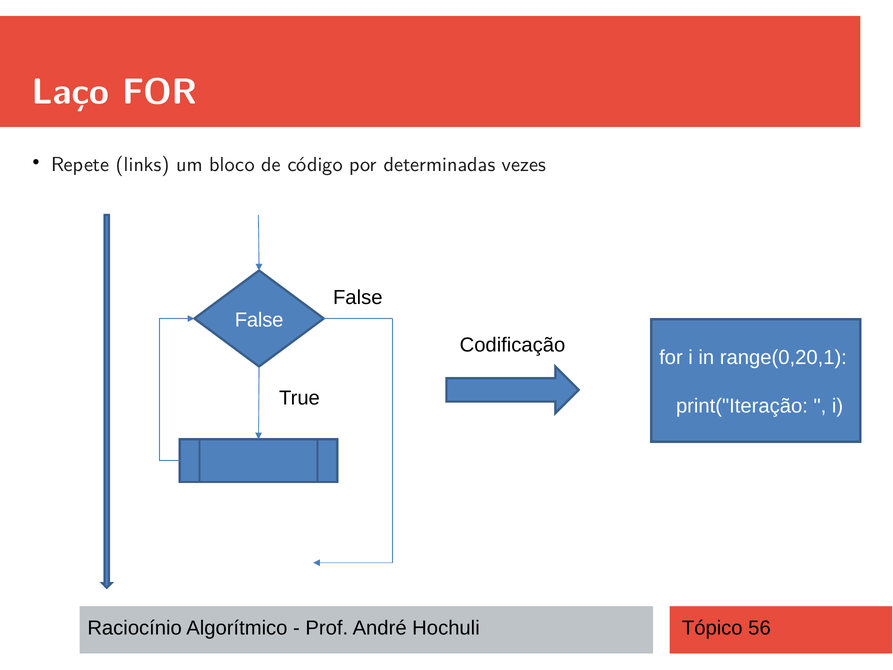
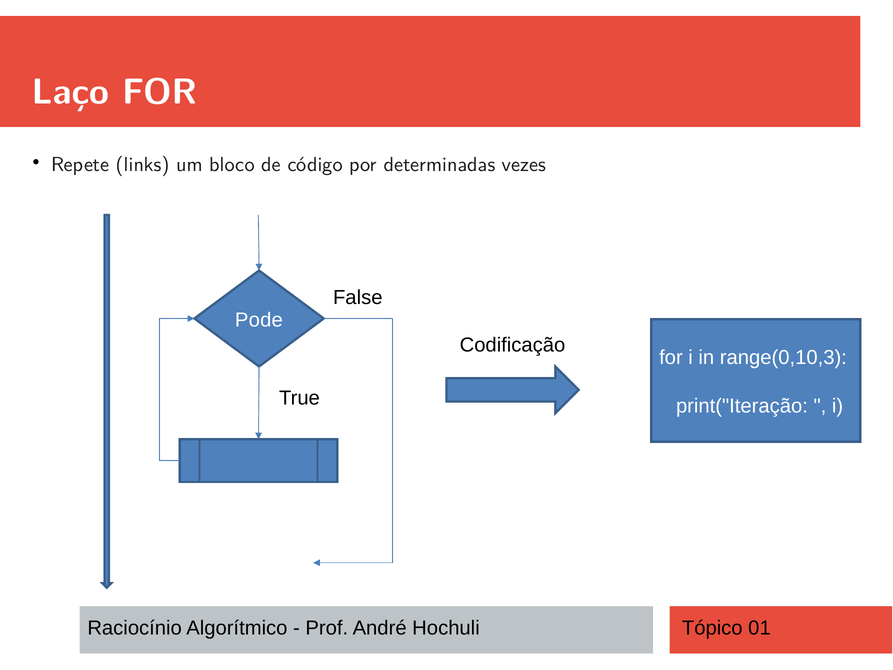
False: False -> Pode (259, 320)
range(0,20,1: range(0,20,1 -> range(0,10,3 (783, 358)
56: 56 -> 01 (760, 628)
